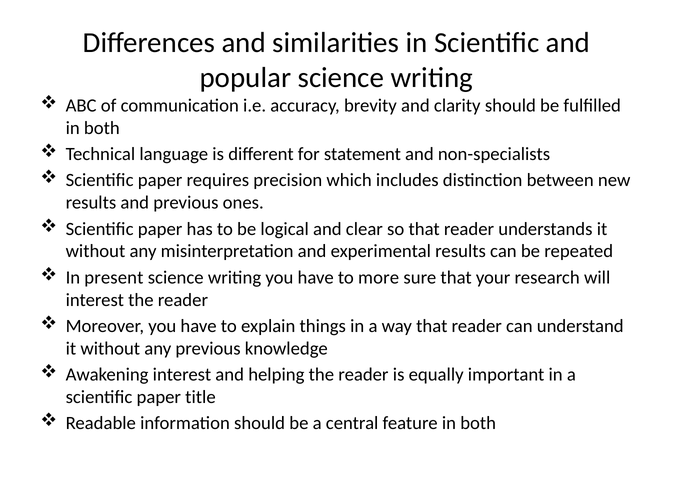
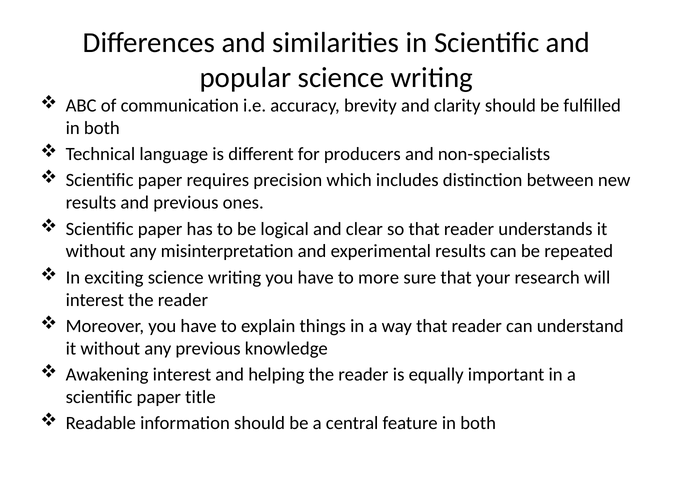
statement: statement -> producers (362, 154)
present: present -> exciting (114, 278)
